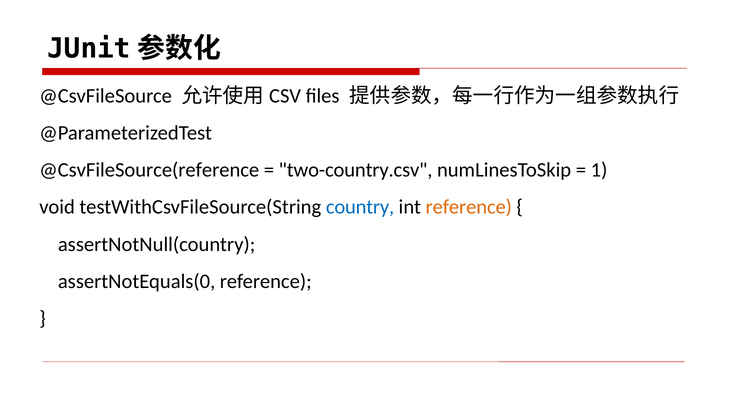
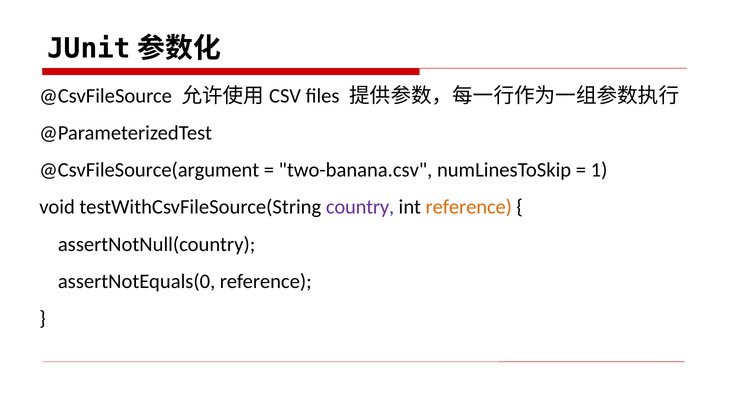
@CsvFileSource(reference: @CsvFileSource(reference -> @CsvFileSource(argument (149, 170)
two-country.csv: two-country.csv -> two-banana.csv (356, 170)
country colour: blue -> purple (360, 207)
